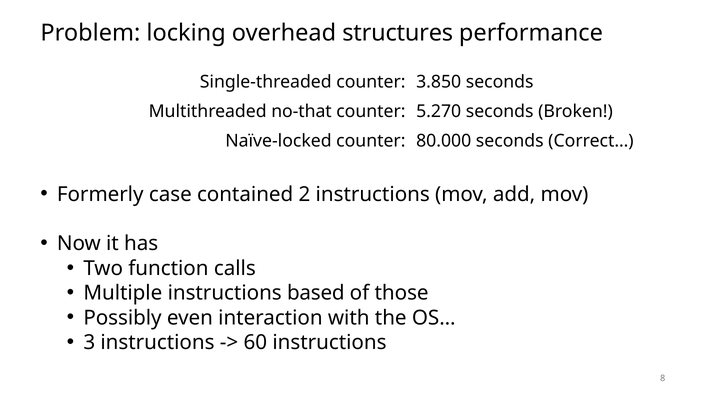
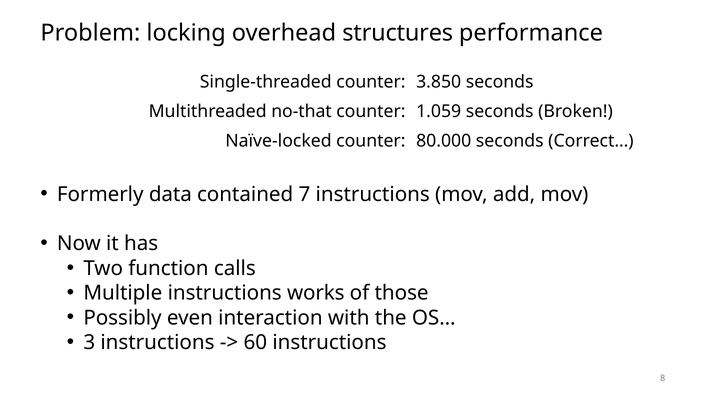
5.270: 5.270 -> 1.059 (439, 111)
case: case -> data (170, 194)
2: 2 -> 7 (304, 194)
based: based -> works (316, 293)
